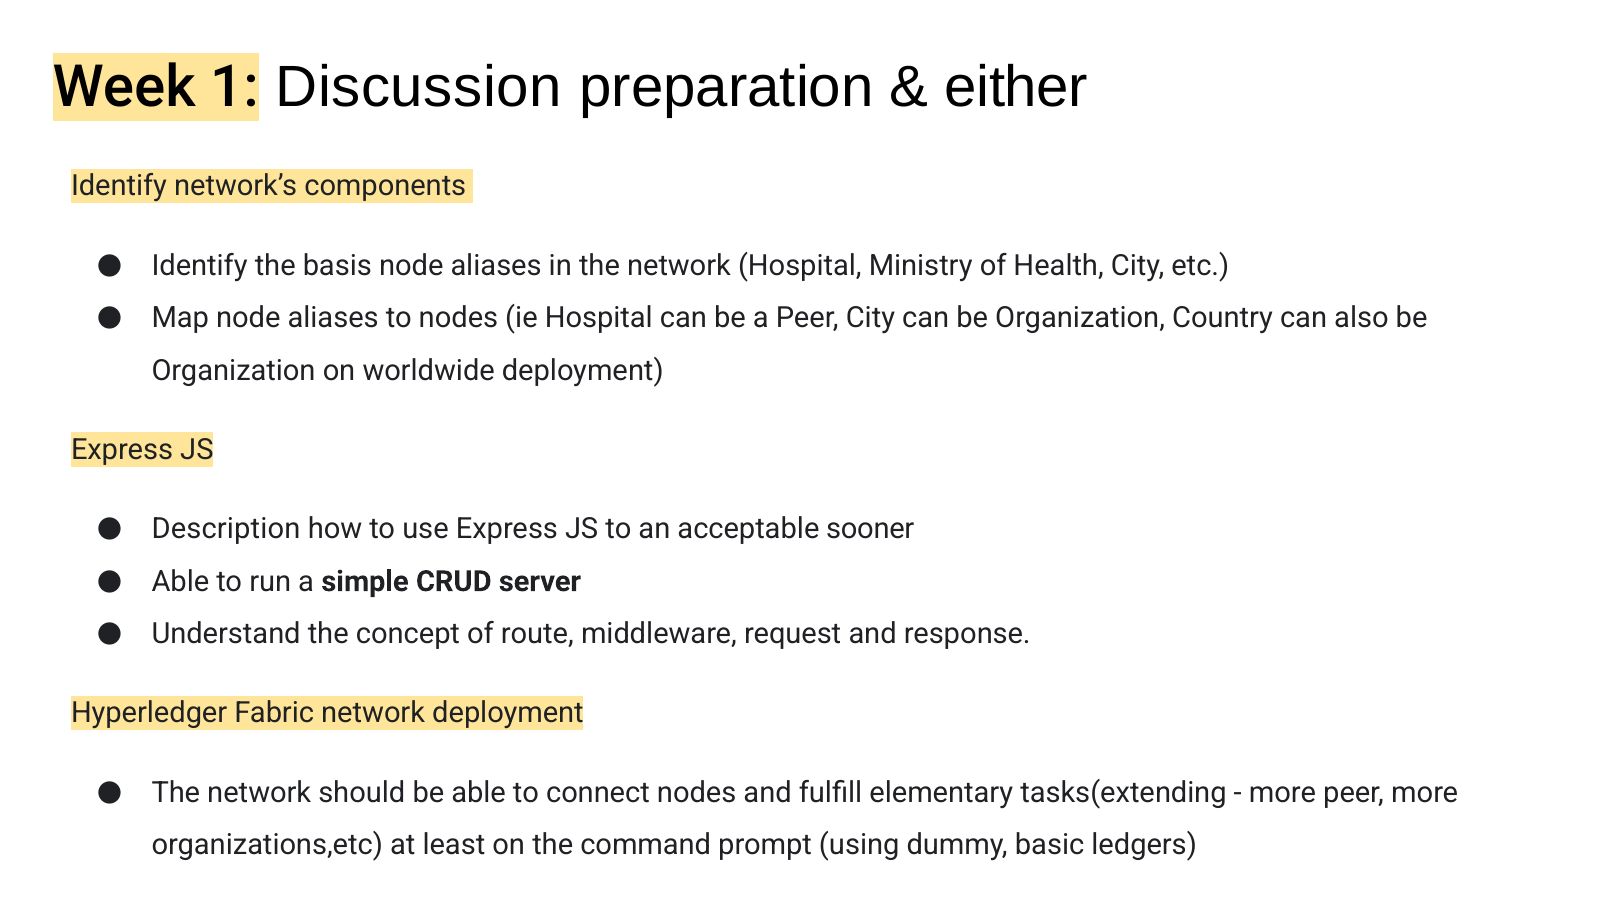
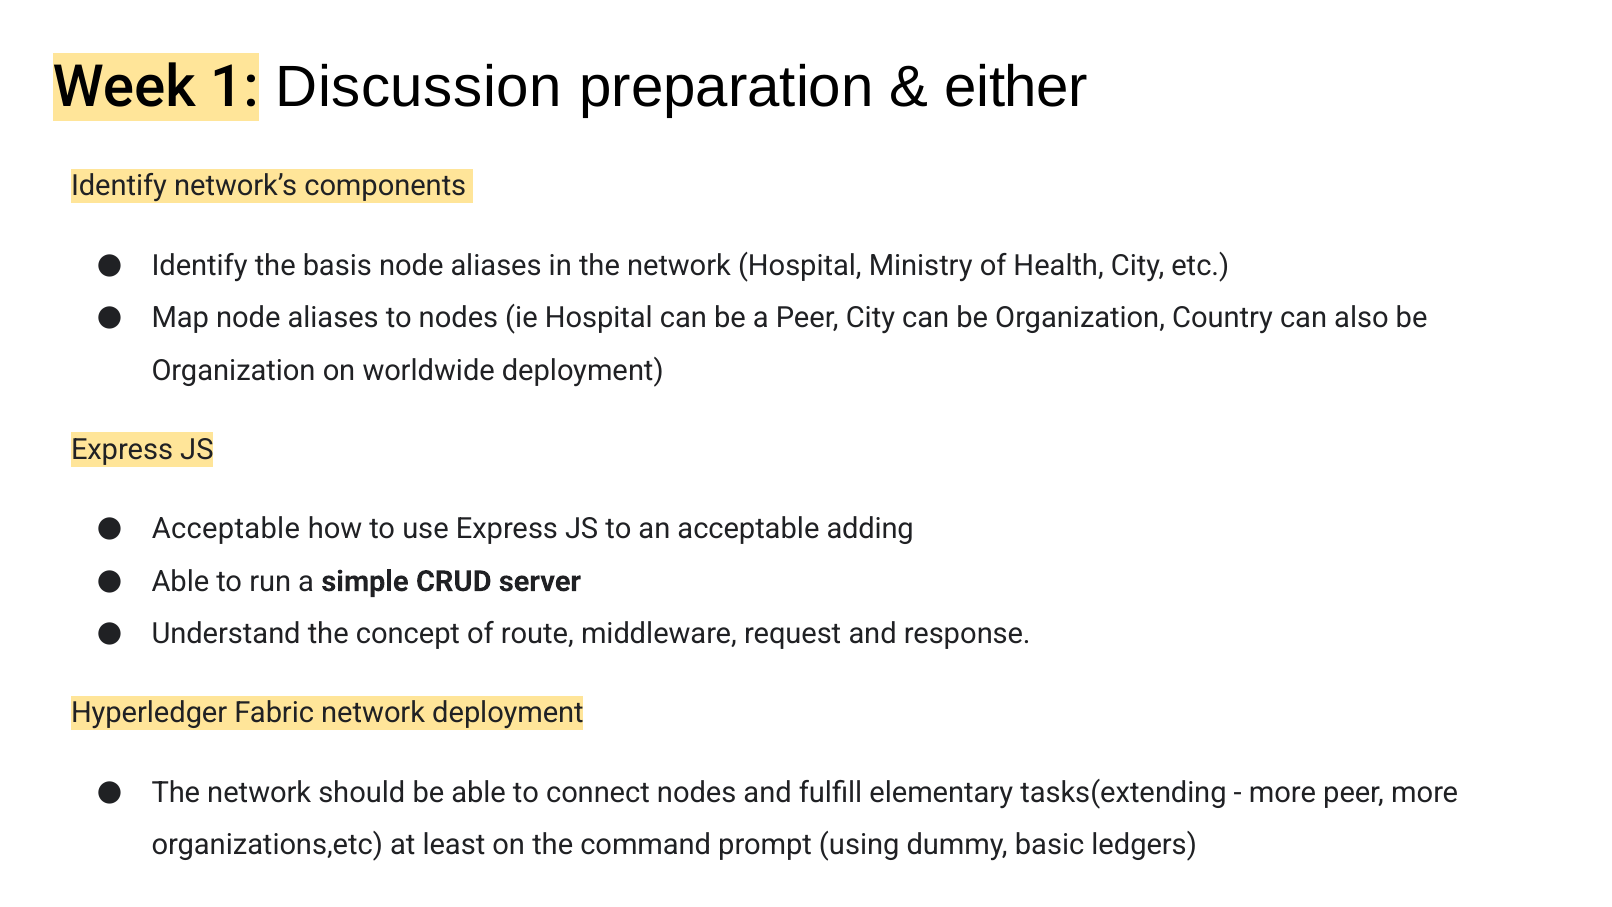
Description: Description -> Acceptable (226, 529)
sooner: sooner -> adding (870, 529)
